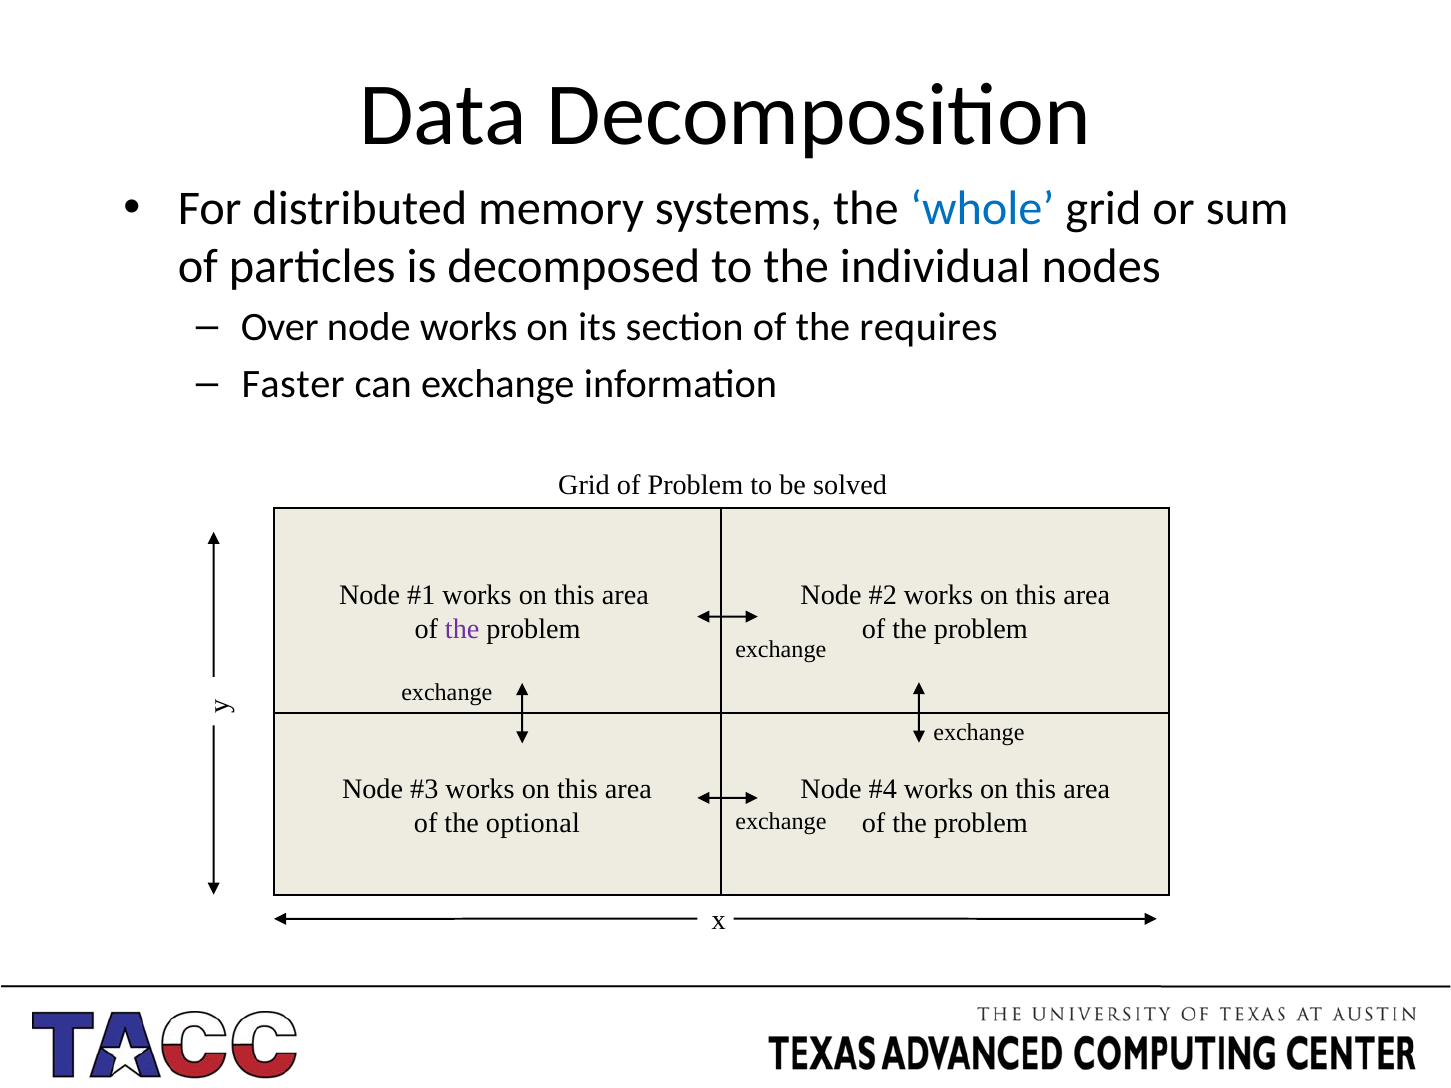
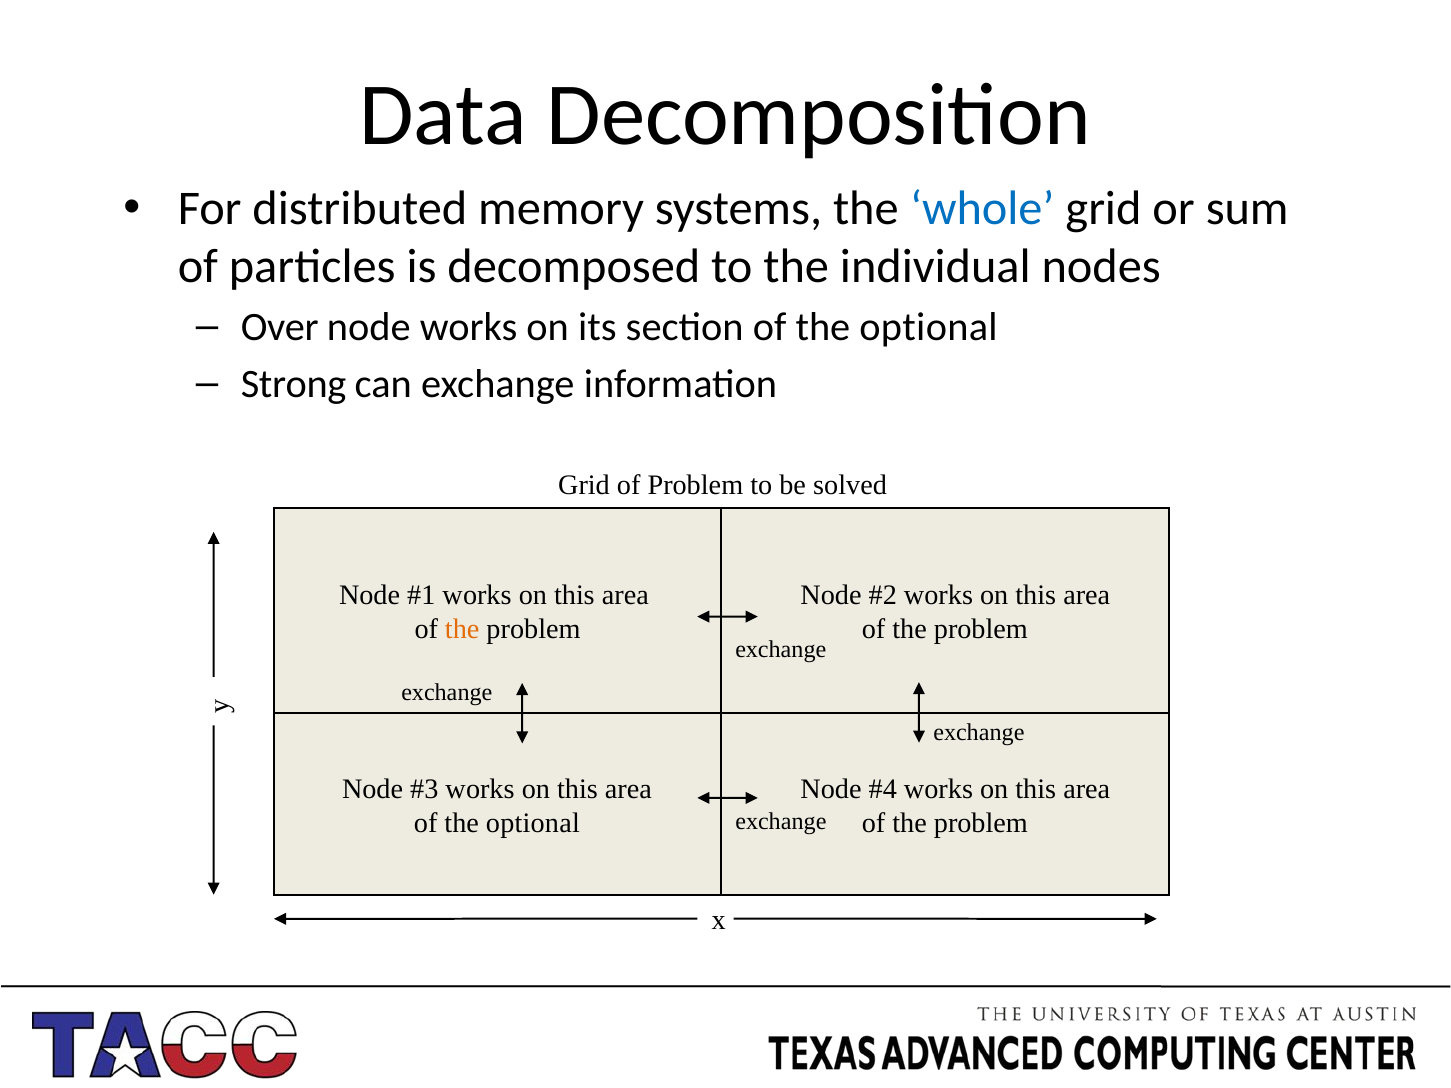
section of the requires: requires -> optional (929, 328)
Faster: Faster -> Strong (294, 384)
the colour: purple -> orange (462, 629)
